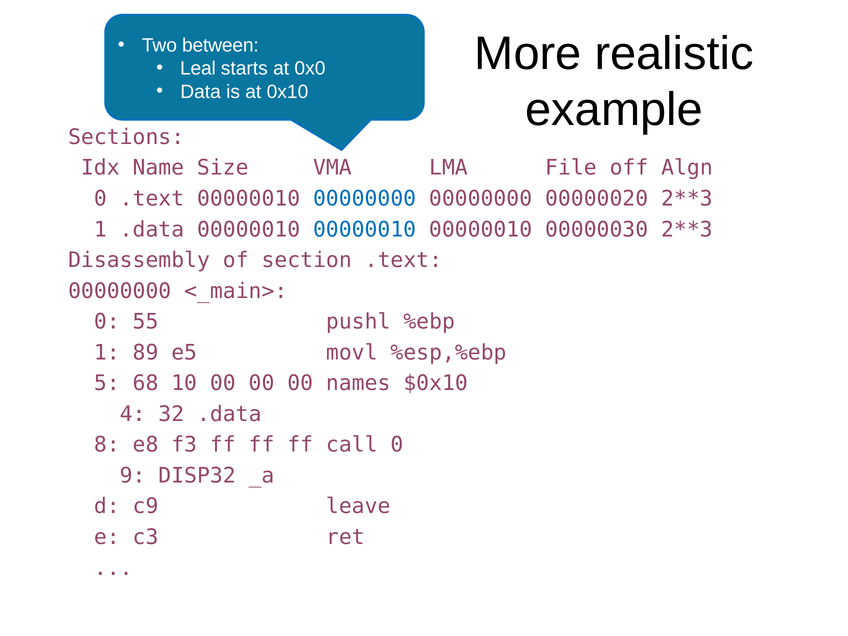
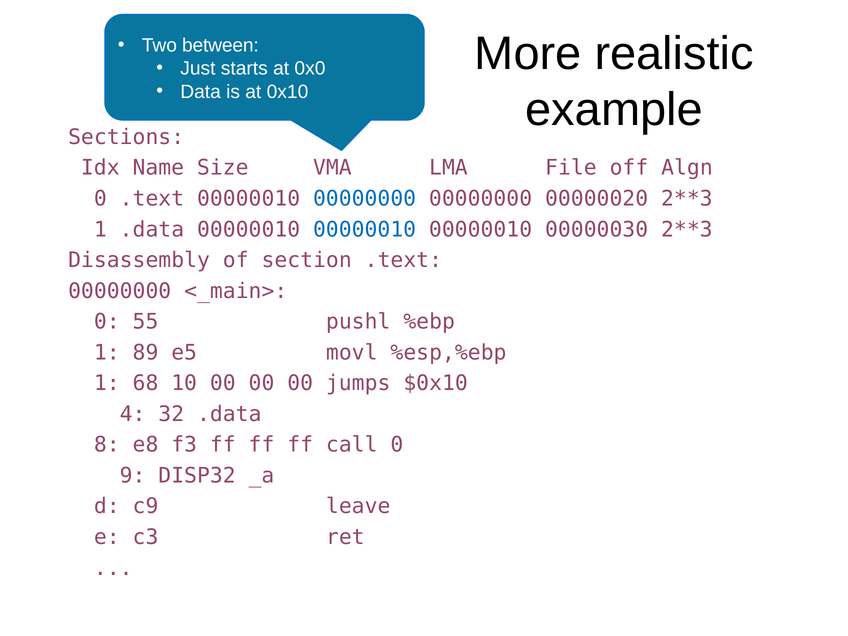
Leal: Leal -> Just (198, 69)
5: 5 -> 1 (107, 383)
names: names -> jumps (358, 383)
